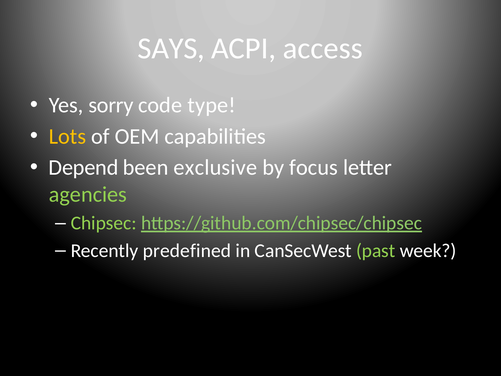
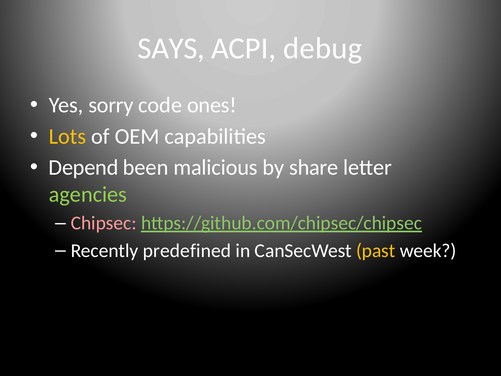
access: access -> debug (323, 48)
type: type -> ones (212, 105)
exclusive: exclusive -> malicious (216, 167)
focus: focus -> share (314, 167)
Chipsec colour: light green -> pink (104, 223)
past colour: light green -> yellow (376, 251)
